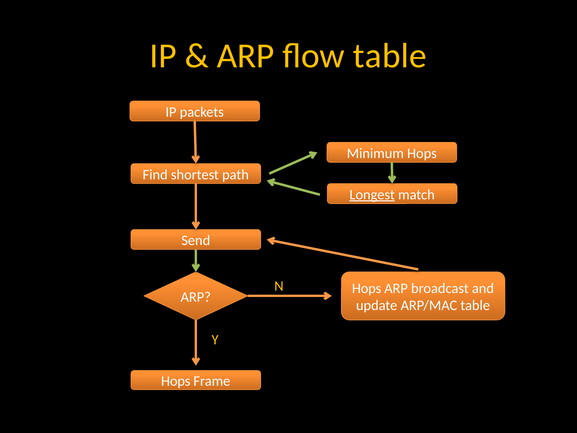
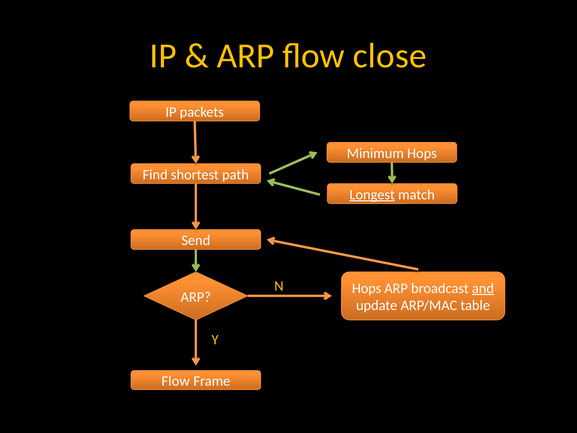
flow table: table -> close (390, 56)
and underline: none -> present (483, 288)
Hops: Hops -> Flow (176, 381)
